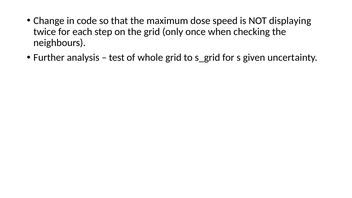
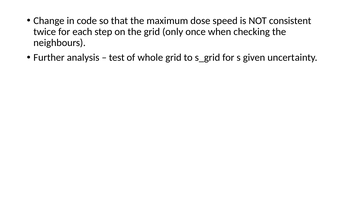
displaying: displaying -> consistent (290, 21)
